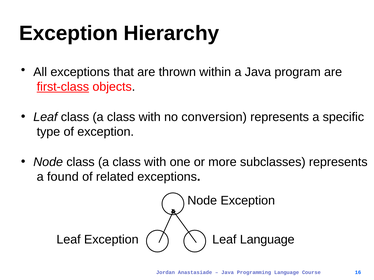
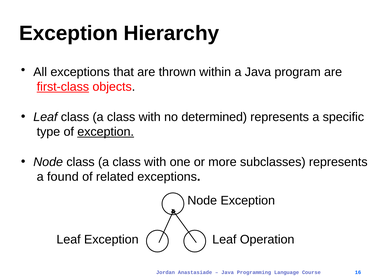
conversion: conversion -> determined (214, 117)
exception underline: none -> present (106, 132)
Leaf Language: Language -> Operation (267, 240)
